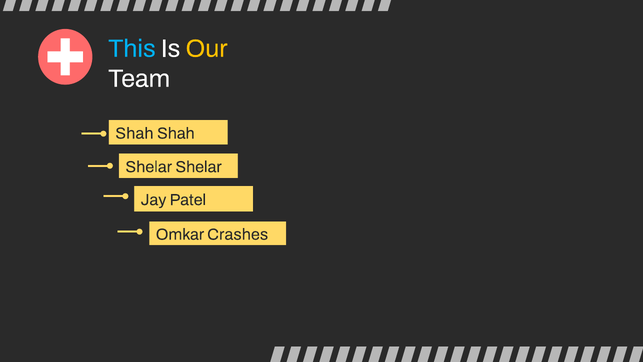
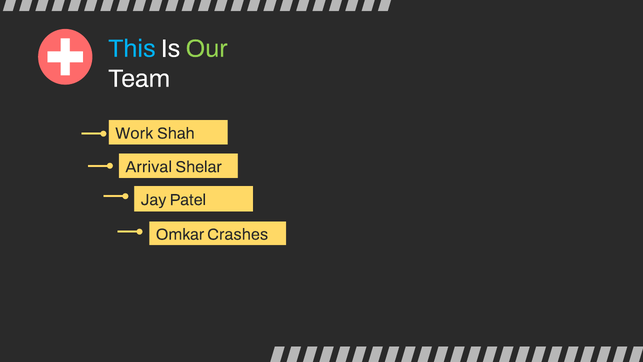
Our colour: yellow -> light green (207, 49)
Shah: Shah -> Work (134, 133)
Shelar: Shelar -> Arrival (149, 167)
